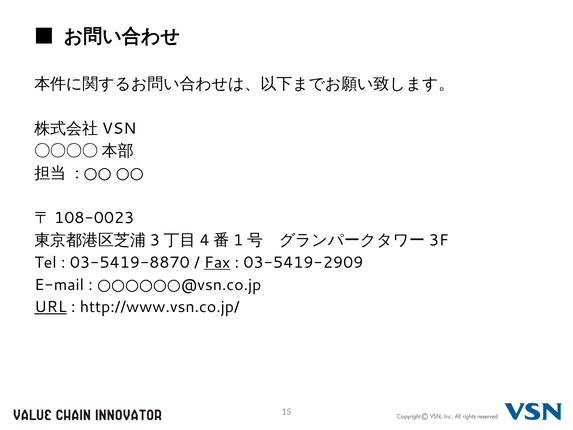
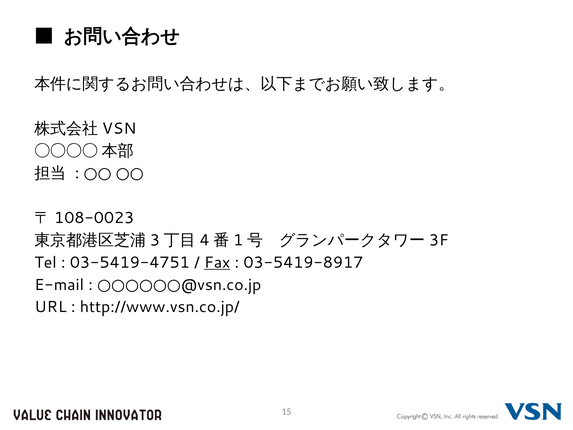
03-5419-8870: 03-5419-8870 -> 03-5419-4751 (130, 262)
03-5419-2909: 03-5419-2909 -> 03-5419-8917 (303, 262)
URL underline: present -> none (51, 307)
